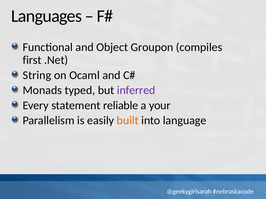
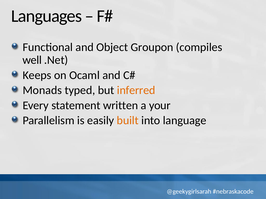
first: first -> well (32, 60)
String: String -> Keeps (37, 75)
inferred colour: purple -> orange (136, 90)
reliable: reliable -> written (121, 106)
